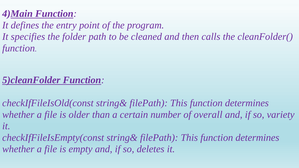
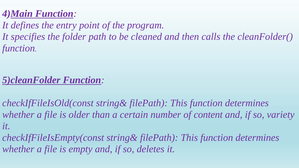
overall: overall -> content (208, 115)
